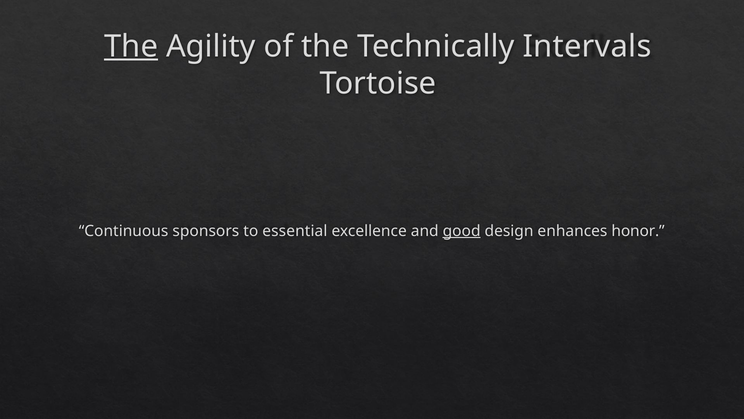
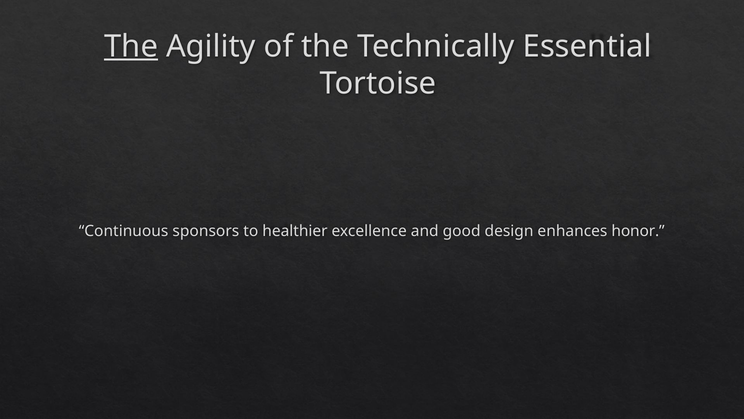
Intervals: Intervals -> Essential (587, 46)
essential: essential -> healthier (295, 231)
good underline: present -> none (462, 231)
